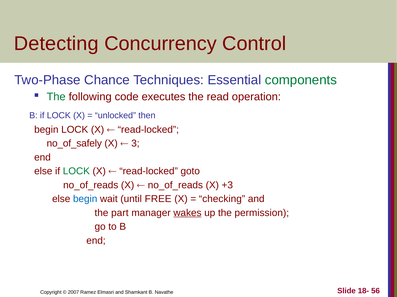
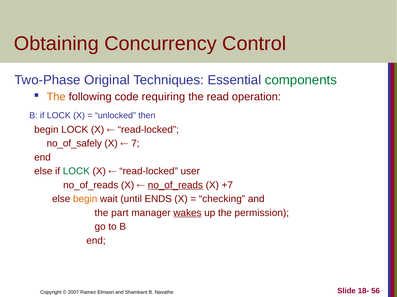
Detecting: Detecting -> Obtaining (56, 44)
Chance: Chance -> Original (107, 80)
The colour: green -> orange (56, 97)
executes: executes -> requiring (163, 97)
3: 3 -> 7 (135, 144)
goto: goto -> user (190, 172)
no_of_reads underline: none -> present (175, 186)
+3: +3 -> +7 (227, 186)
begin colour: blue -> orange (85, 199)
FREE: FREE -> ENDS (158, 199)
